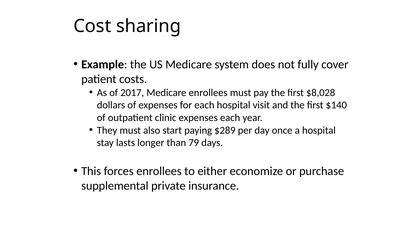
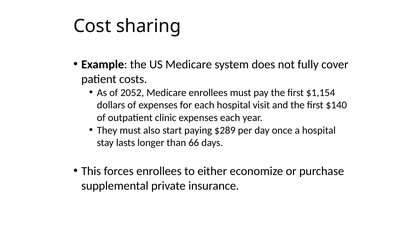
2017: 2017 -> 2052 (132, 92)
$8,028: $8,028 -> $1,154 (321, 92)
79: 79 -> 66 (194, 142)
